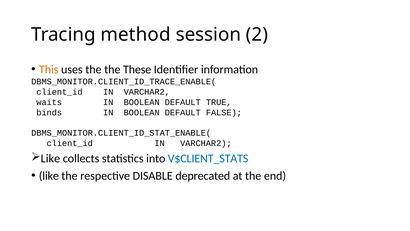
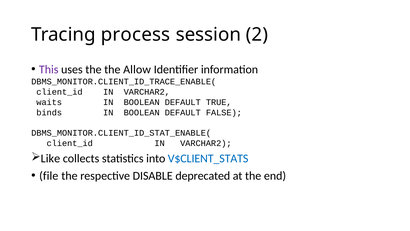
method: method -> process (136, 34)
This colour: orange -> purple (49, 69)
These: These -> Allow (137, 69)
like: like -> file (49, 175)
